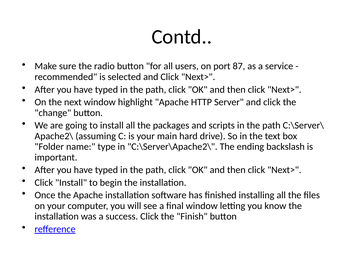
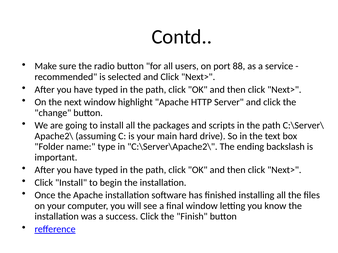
87: 87 -> 88 (239, 66)
